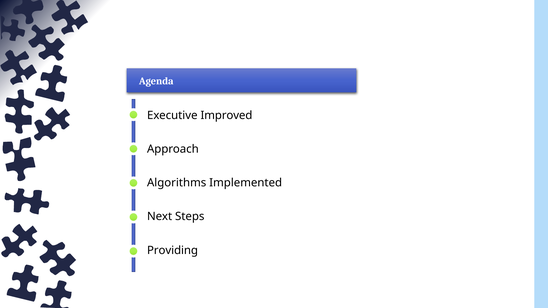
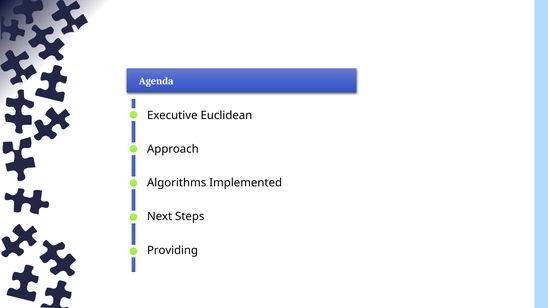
Improved: Improved -> Euclidean (226, 115)
